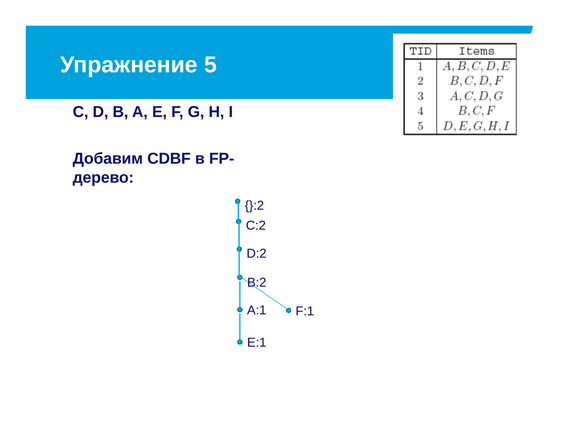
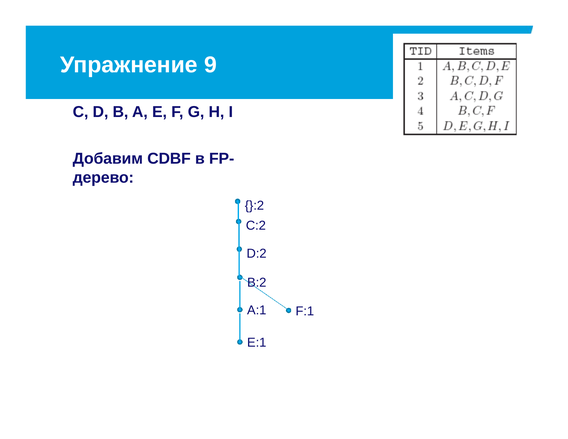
5: 5 -> 9 (210, 65)
